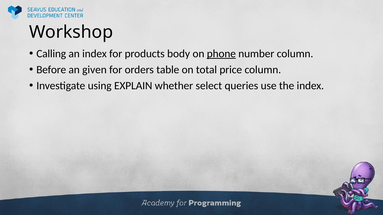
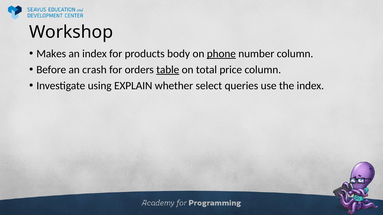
Calling: Calling -> Makes (51, 54)
given: given -> crash (94, 70)
table underline: none -> present (168, 70)
